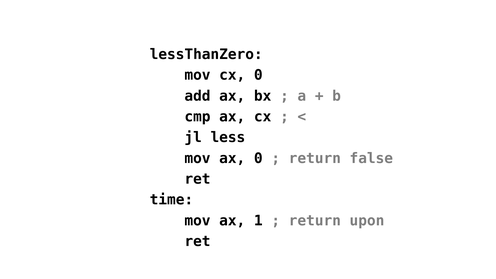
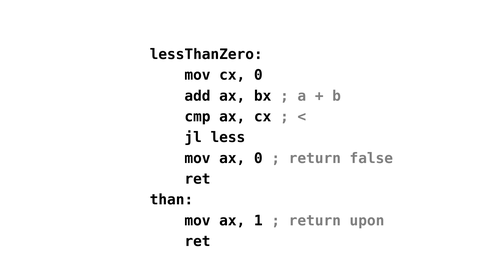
time: time -> than (171, 200)
